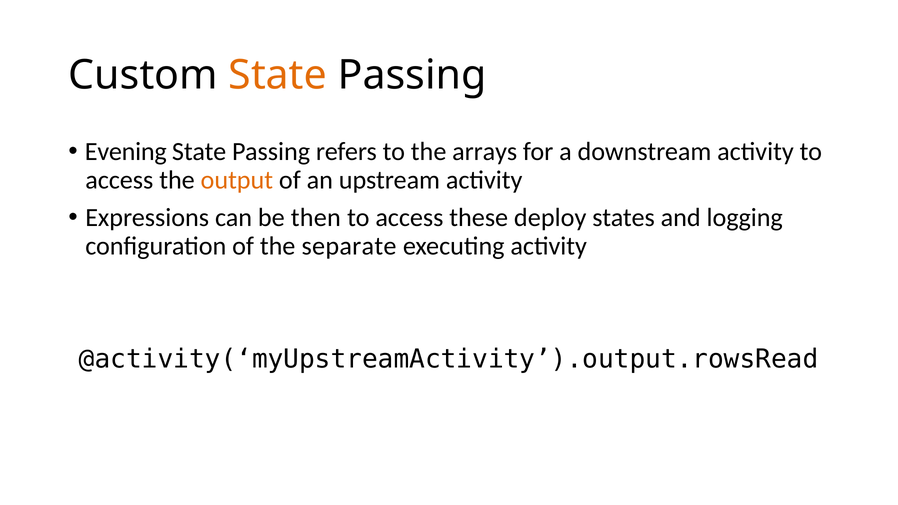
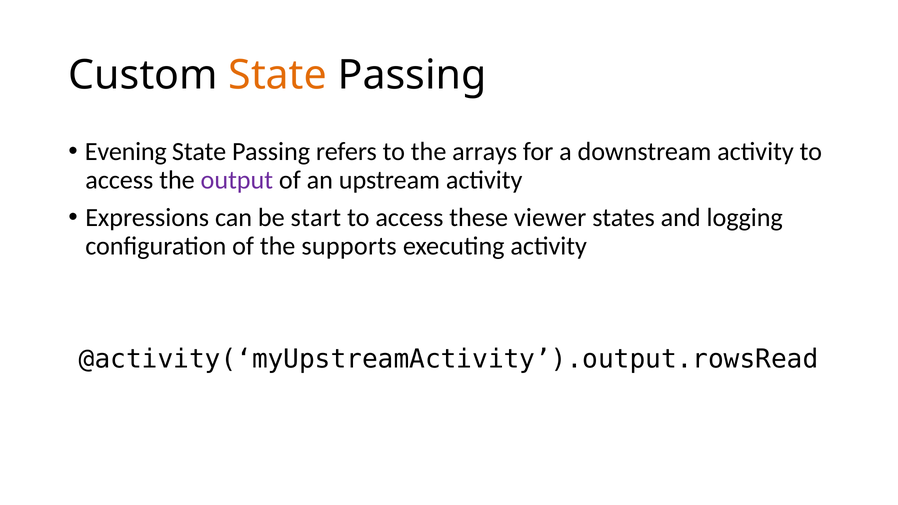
output colour: orange -> purple (237, 180)
then: then -> start (316, 218)
deploy: deploy -> viewer (550, 218)
separate: separate -> supports (349, 246)
